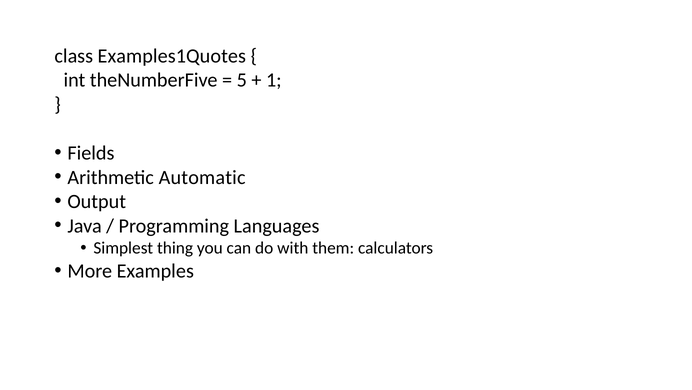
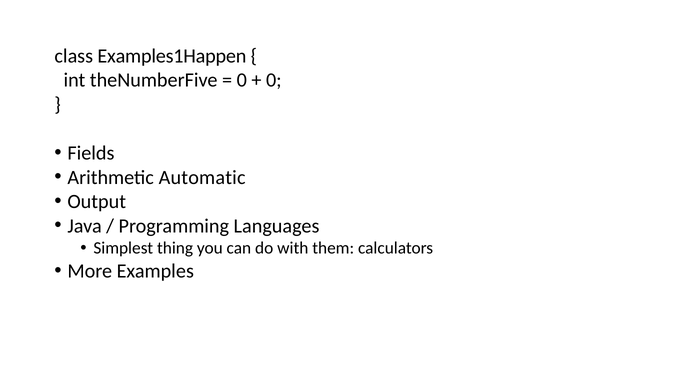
Examples1Quotes: Examples1Quotes -> Examples1Happen (172, 56)
5: 5 -> 0 (242, 80)
1: 1 -> 0 (274, 80)
